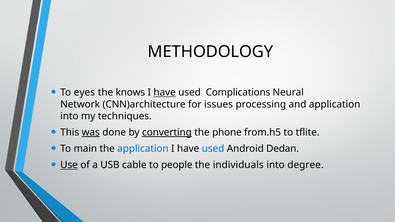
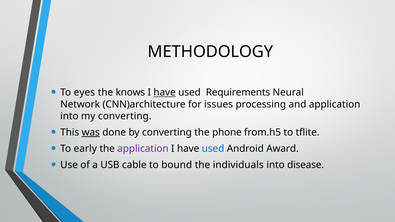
Complications: Complications -> Requirements (238, 93)
my techniques: techniques -> converting (125, 116)
converting underline: present -> none (167, 133)
main: main -> early (85, 149)
application colour: blue -> purple (143, 149)
Dedan: Dedan -> Award (283, 149)
Use underline: present -> none (69, 165)
people: people -> bound (177, 165)
degree: degree -> disease (306, 165)
